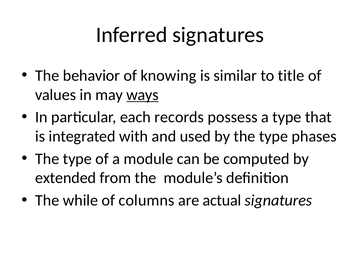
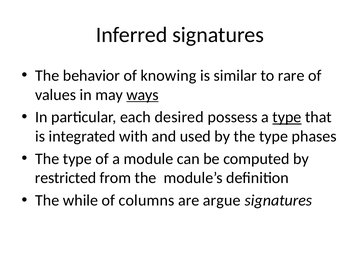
title: title -> rare (291, 76)
records: records -> desired (179, 117)
type underline: none -> present (287, 117)
extended: extended -> restricted (66, 178)
actual: actual -> argue (222, 200)
